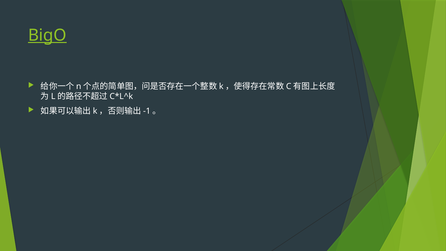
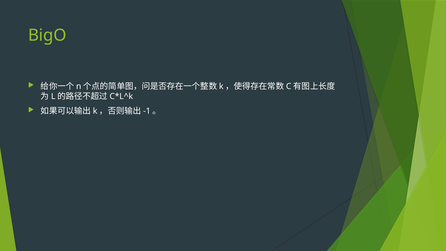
BigO underline: present -> none (47, 35)
